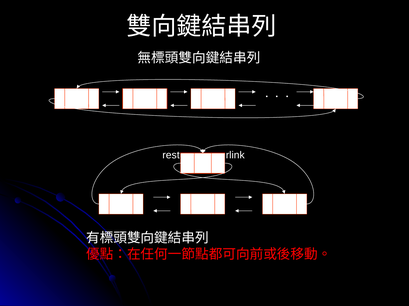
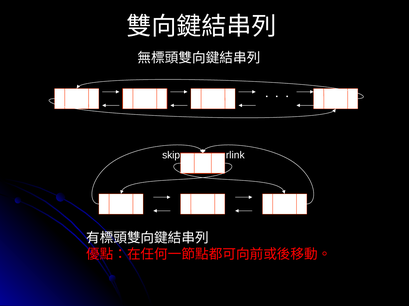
rest: rest -> skip (171, 155)
